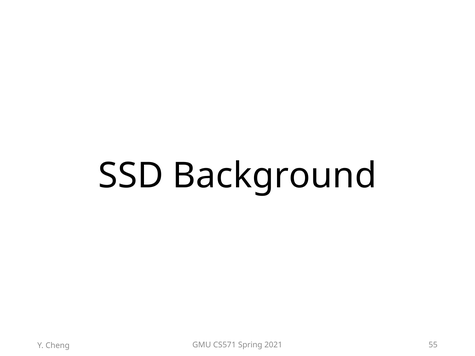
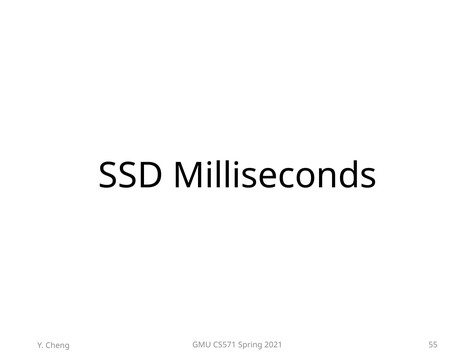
Background: Background -> Milliseconds (275, 176)
